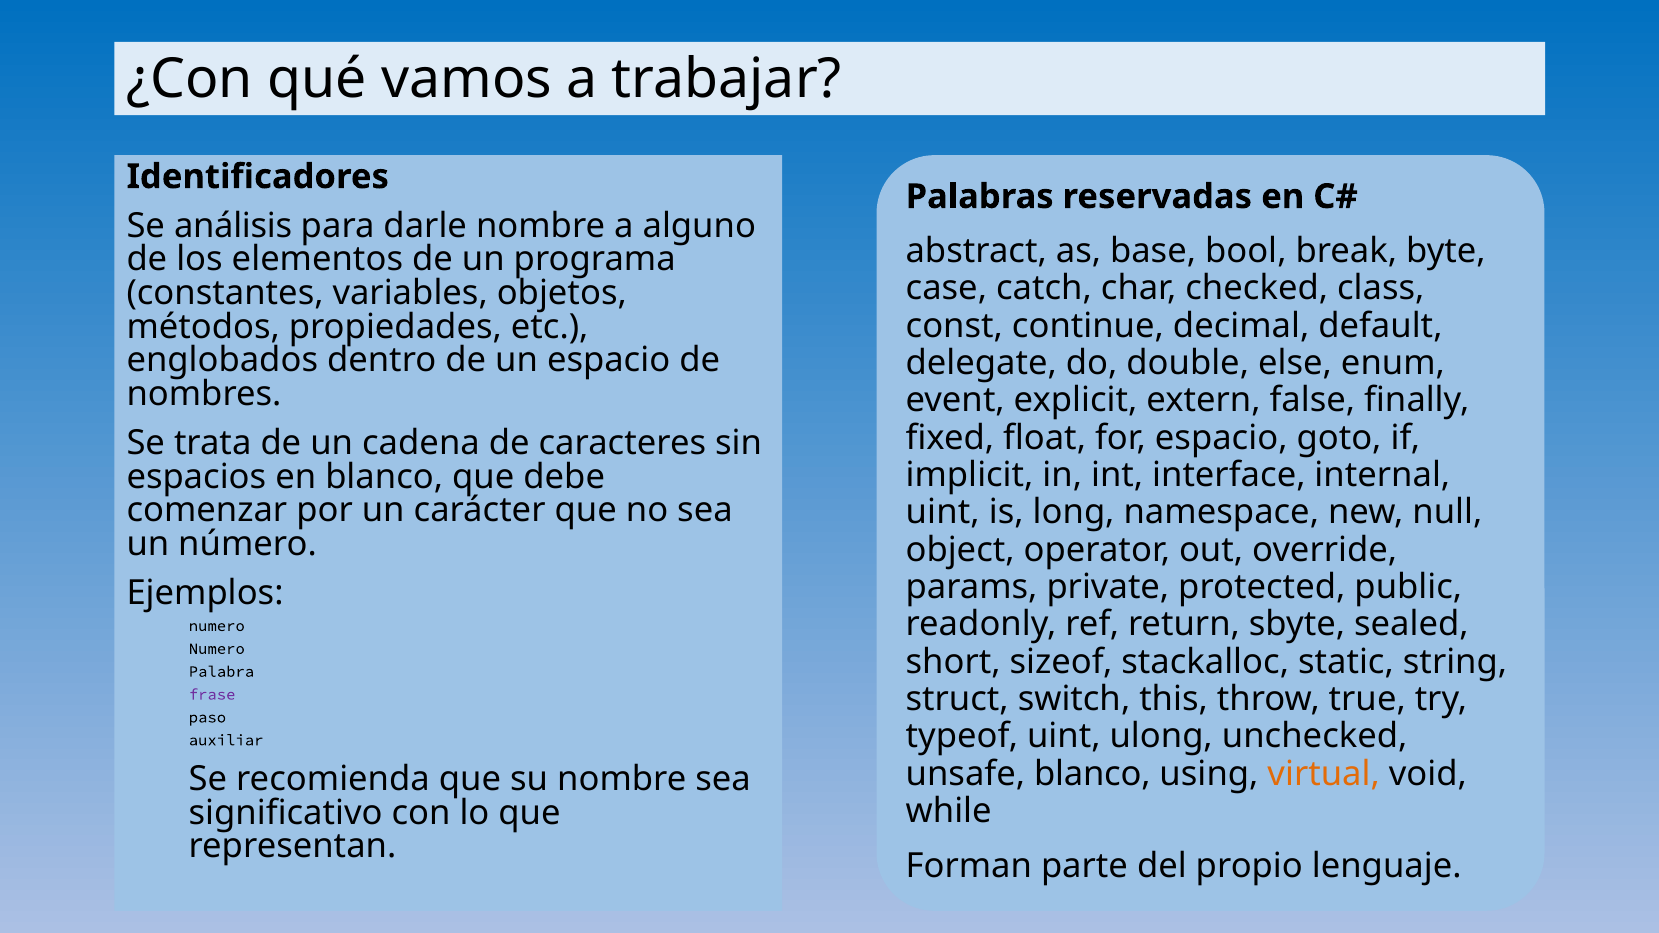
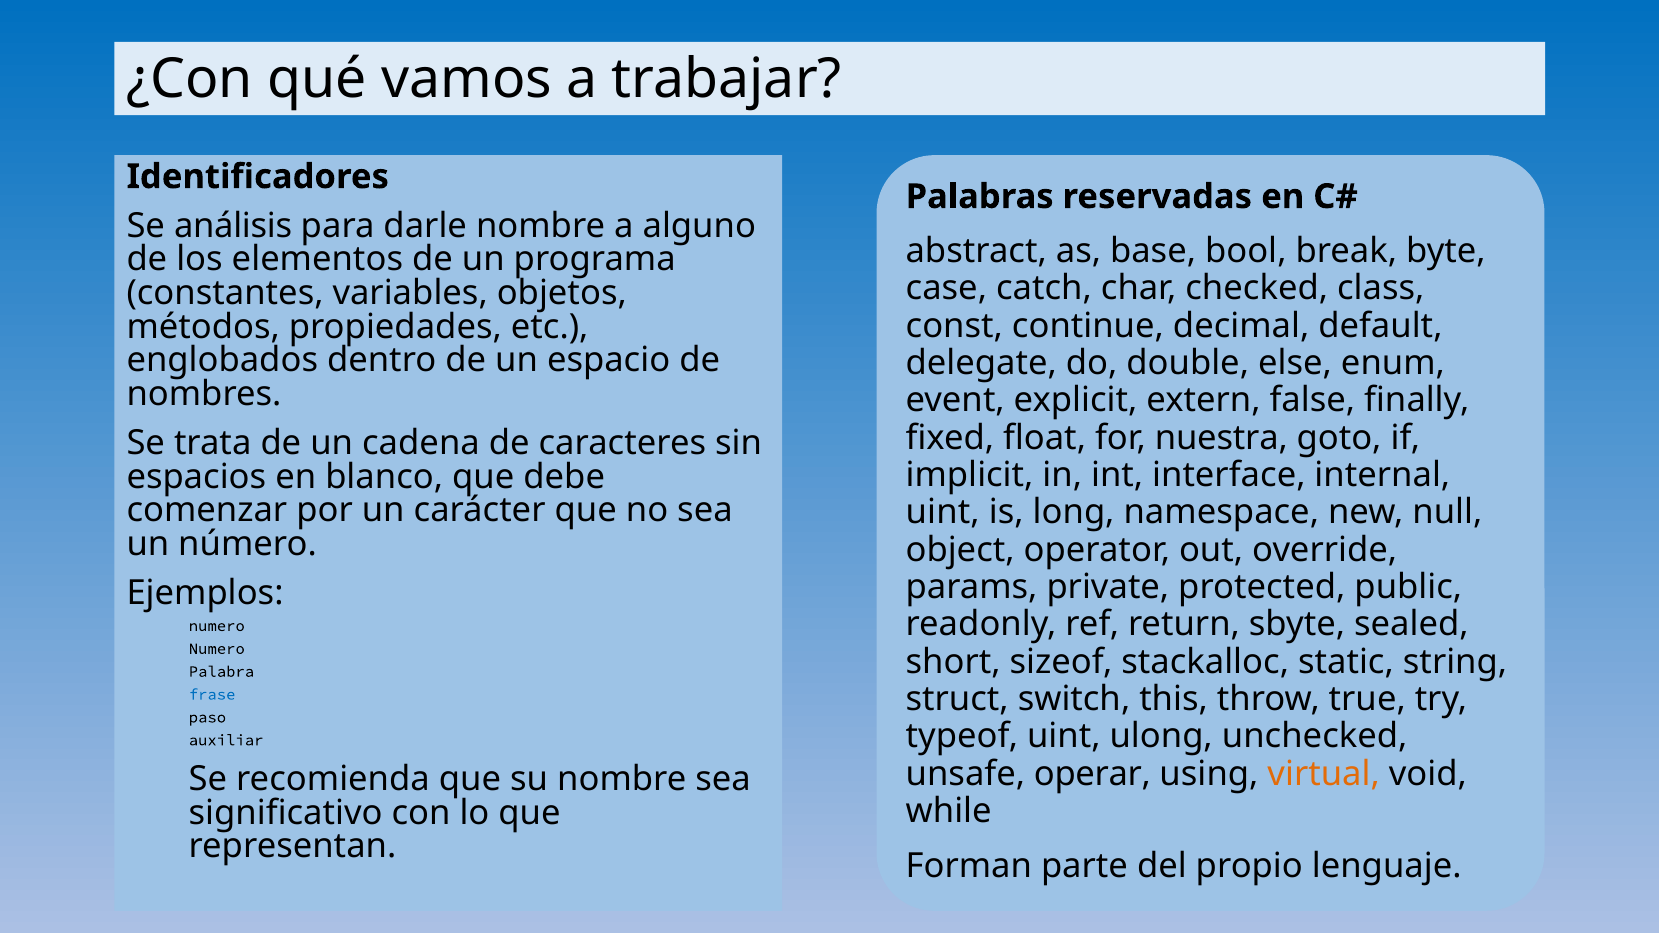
for espacio: espacio -> nuestra (1221, 438)
frase colour: purple -> blue (212, 695)
unsafe blanco: blanco -> operar (1092, 774)
